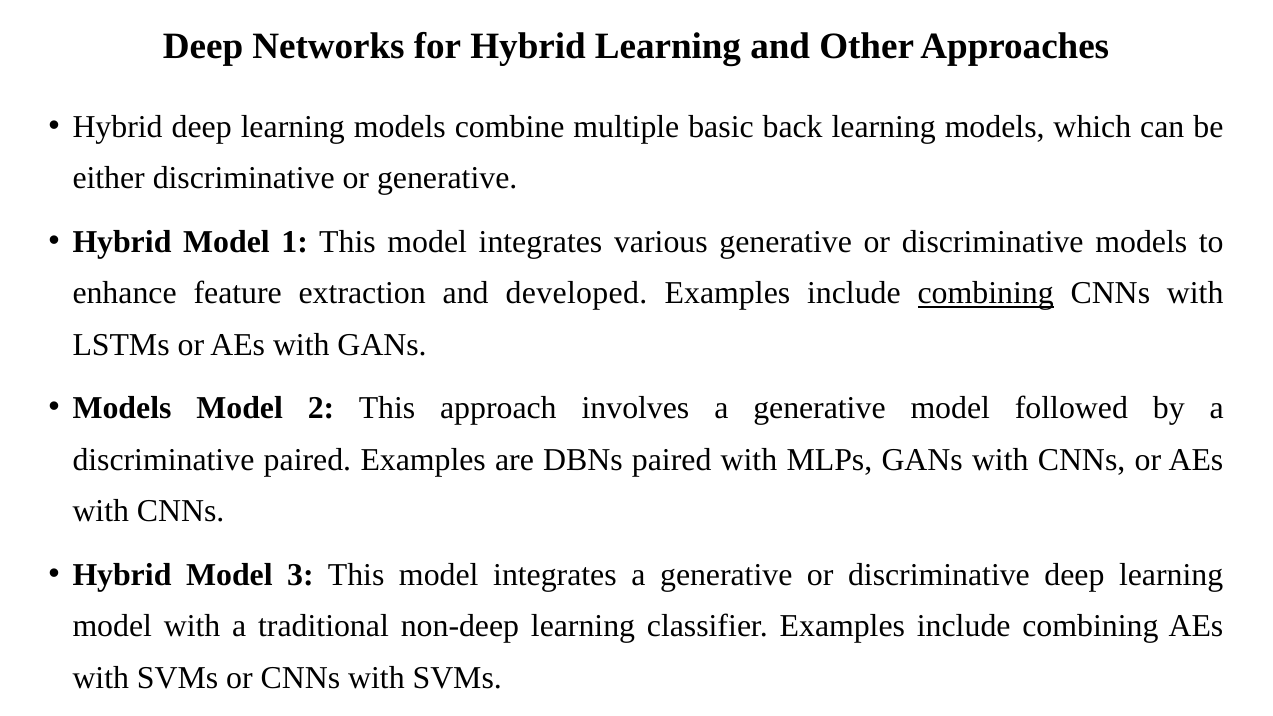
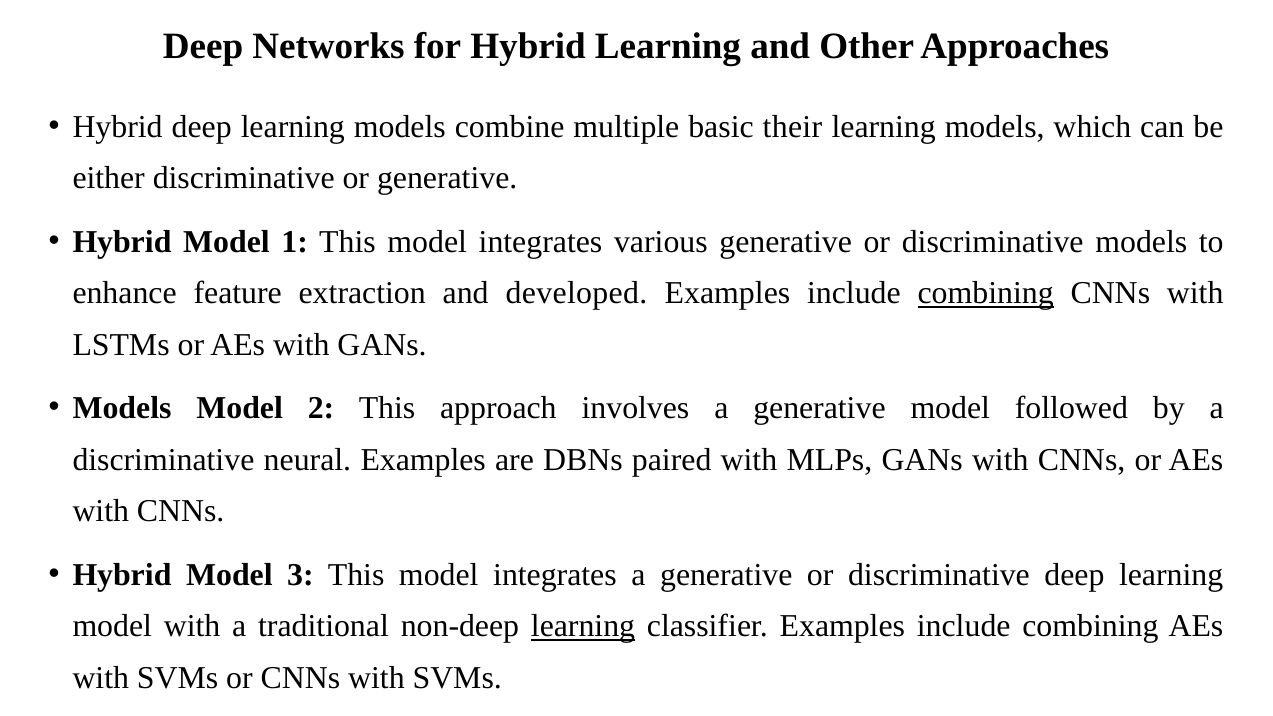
back: back -> their (792, 127)
discriminative paired: paired -> neural (307, 460)
learning underline: none -> present (583, 626)
